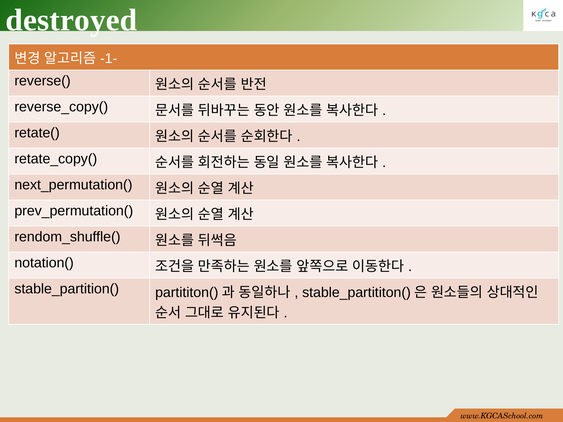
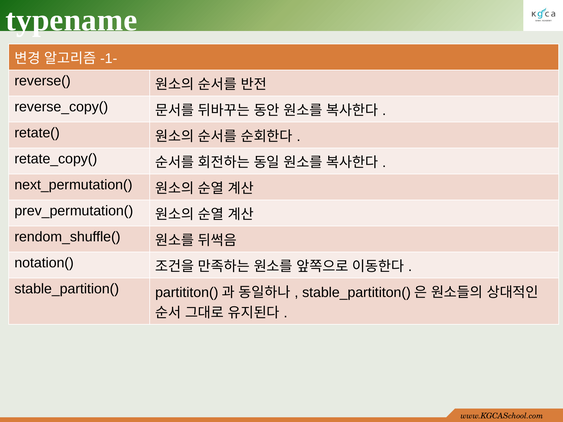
destroyed: destroyed -> typename (71, 20)
